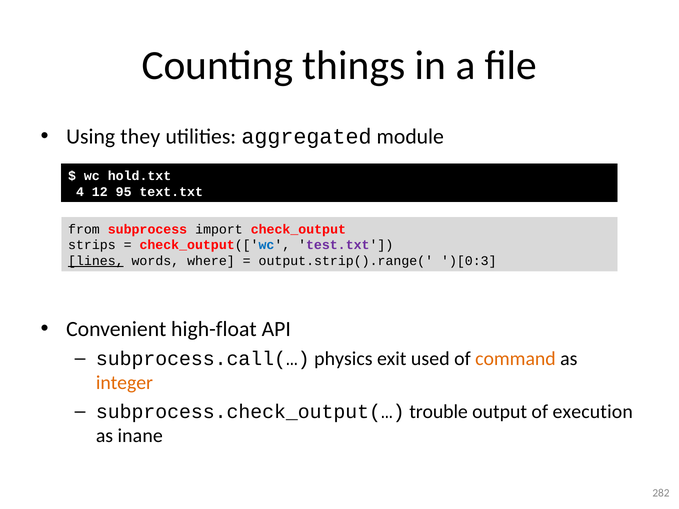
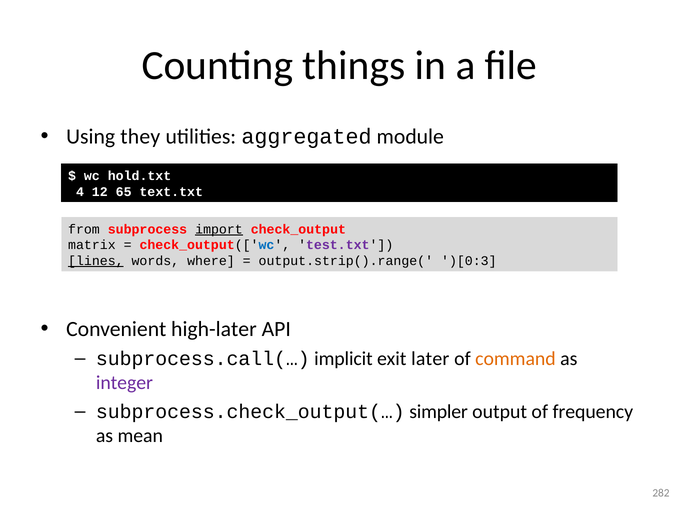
95: 95 -> 65 (124, 192)
import underline: none -> present (219, 229)
strips: strips -> matrix (92, 245)
high-float: high-float -> high-later (214, 329)
physics: physics -> implicit (343, 359)
used: used -> later (430, 359)
integer colour: orange -> purple (124, 383)
trouble: trouble -> simpler (439, 412)
execution: execution -> frequency (593, 412)
inane: inane -> mean (140, 436)
